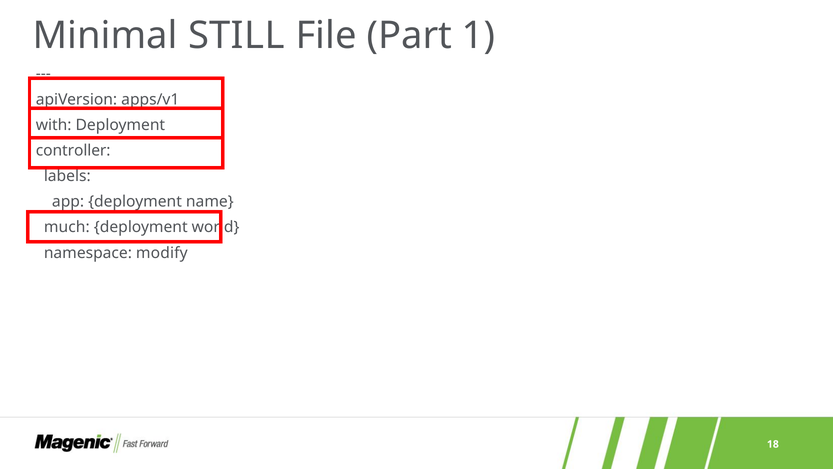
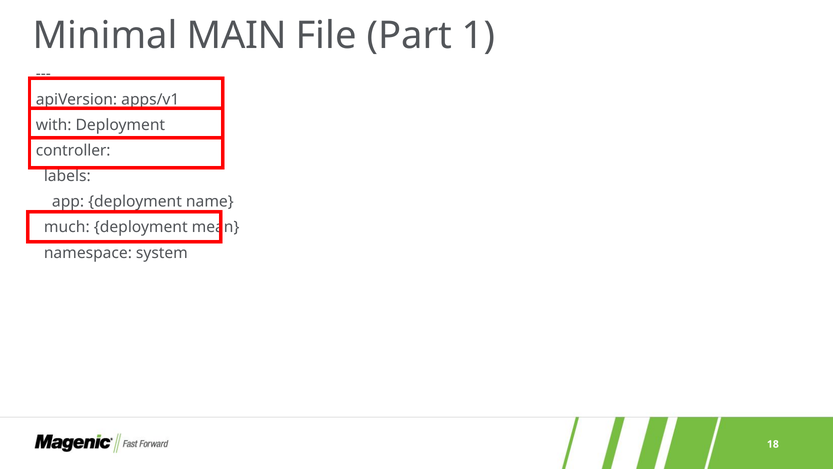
STILL: STILL -> MAIN (237, 36)
world: world -> mean (216, 227)
modify: modify -> system (162, 253)
